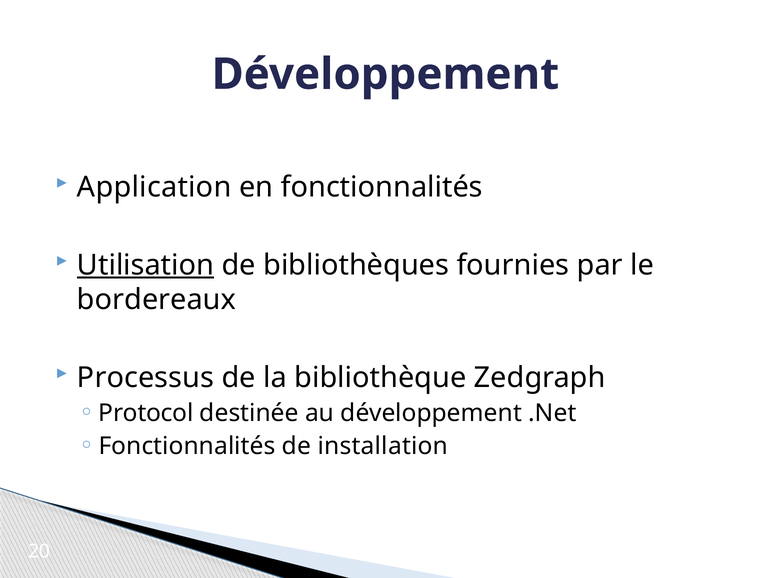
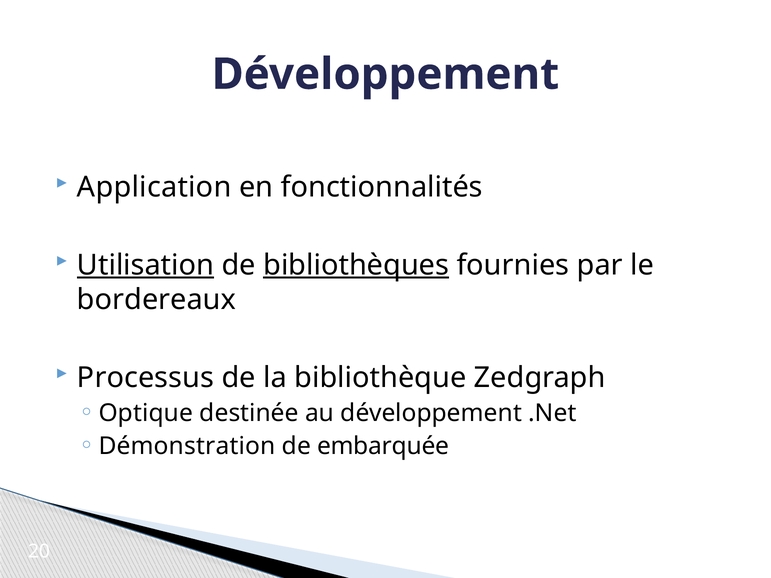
bibliothèques underline: none -> present (356, 265)
Protocol: Protocol -> Optique (146, 413)
Fonctionnalités: Fonctionnalités -> Démonstration (187, 446)
installation: installation -> embarquée (383, 446)
